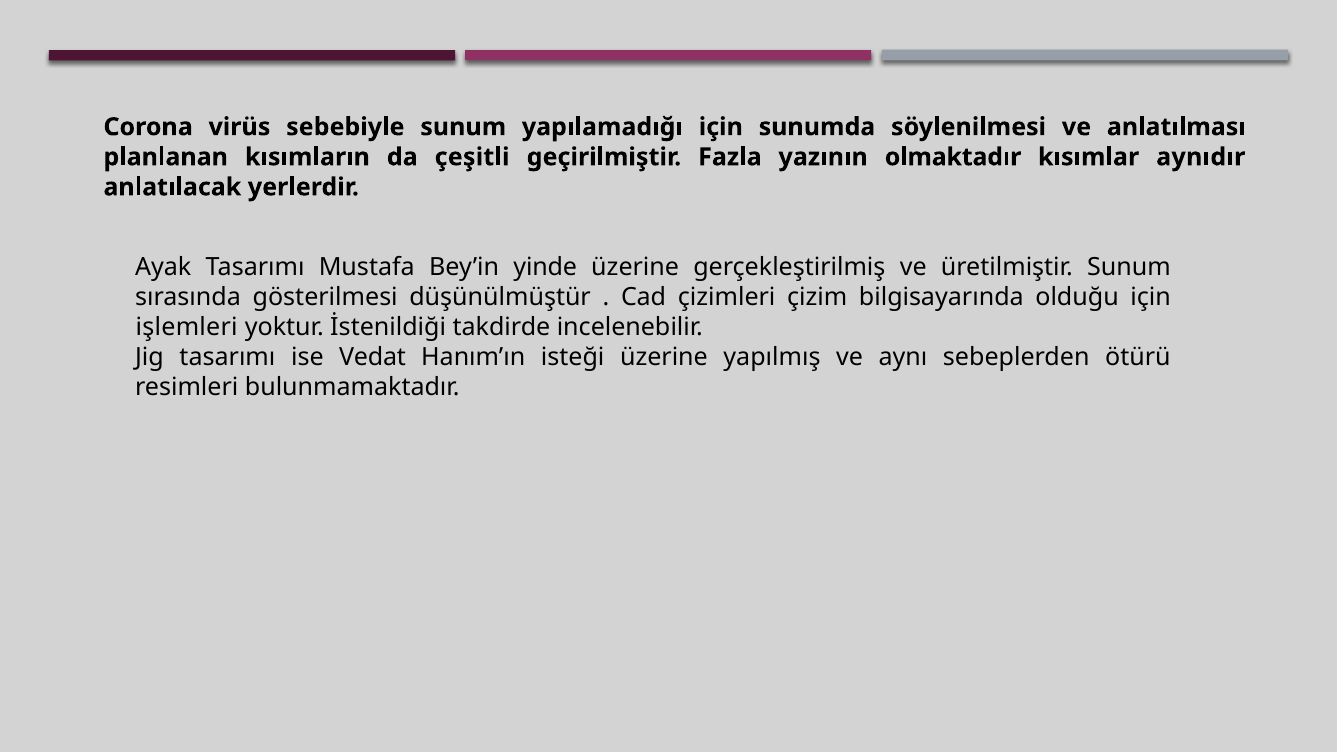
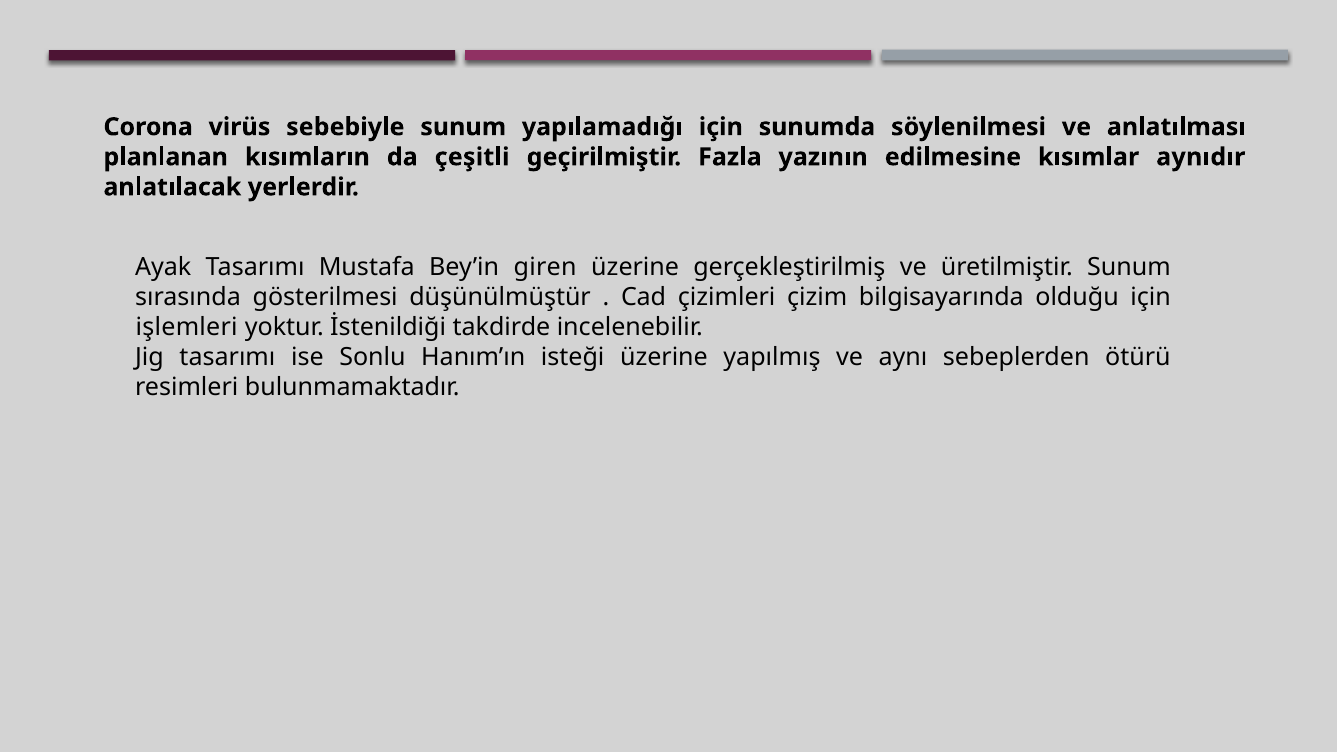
olmaktadır: olmaktadır -> edilmesine (953, 157)
yinde: yinde -> giren (545, 267)
Vedat: Vedat -> Sonlu (372, 358)
